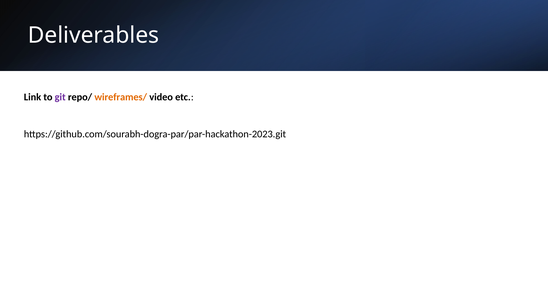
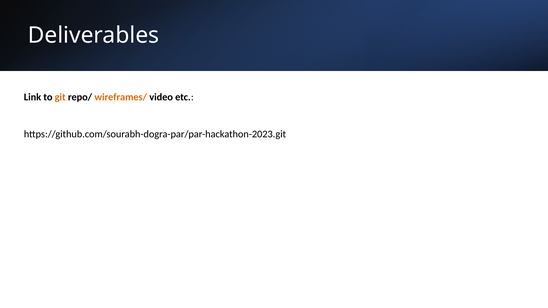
git colour: purple -> orange (60, 97)
